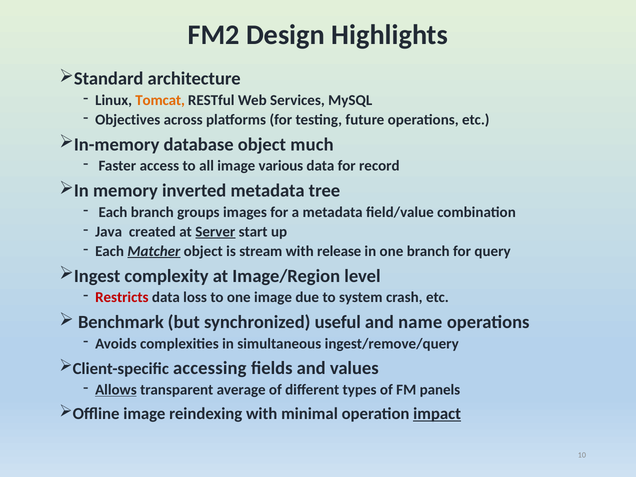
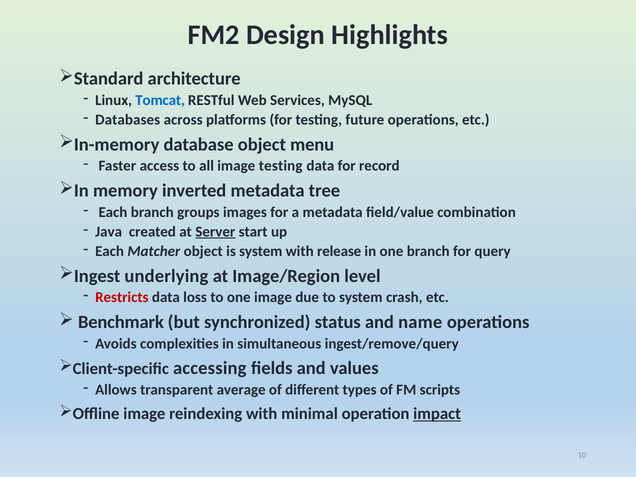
Tomcat colour: orange -> blue (160, 100)
Objectives: Objectives -> Databases (128, 120)
much: much -> menu (312, 145)
image various: various -> testing (281, 166)
Matcher underline: present -> none (154, 251)
is stream: stream -> system (261, 251)
complexity: complexity -> underlying (166, 276)
useful: useful -> status (338, 322)
Allows underline: present -> none (116, 390)
panels: panels -> scripts (440, 390)
